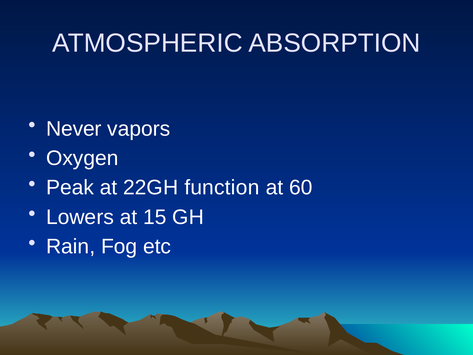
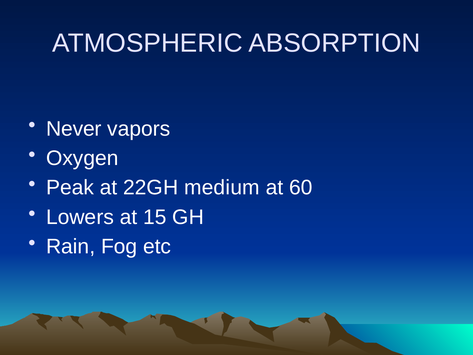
function: function -> medium (222, 188)
